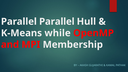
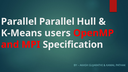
while: while -> users (58, 33)
Membership: Membership -> Specification (73, 45)
